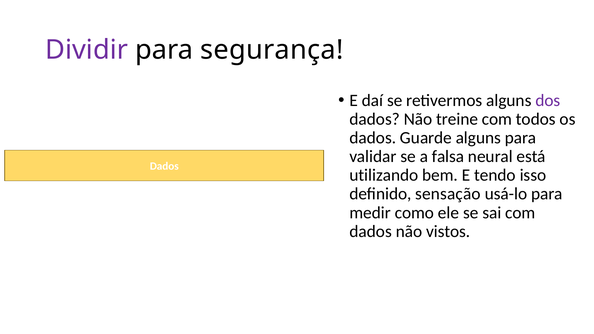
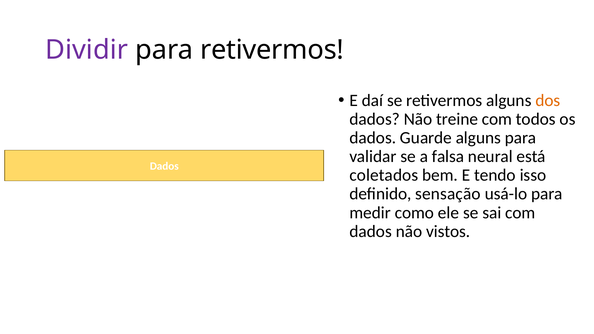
para segurança: segurança -> retivermos (272, 50)
dos colour: purple -> orange (548, 100)
utilizando: utilizando -> coletados (384, 175)
